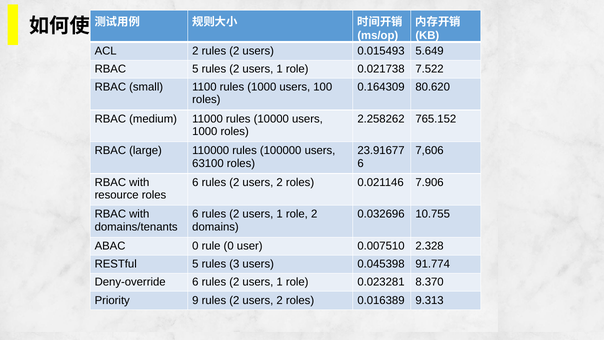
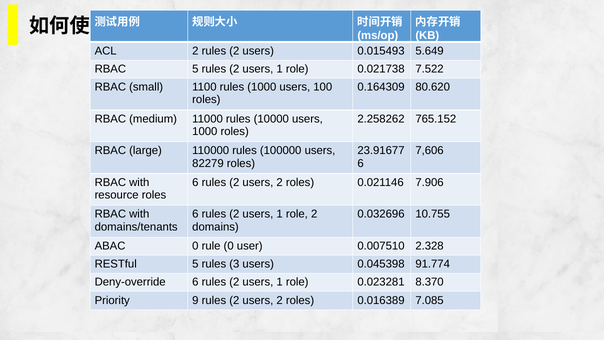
63100: 63100 -> 82279 (208, 163)
9.313: 9.313 -> 7.085 (430, 300)
